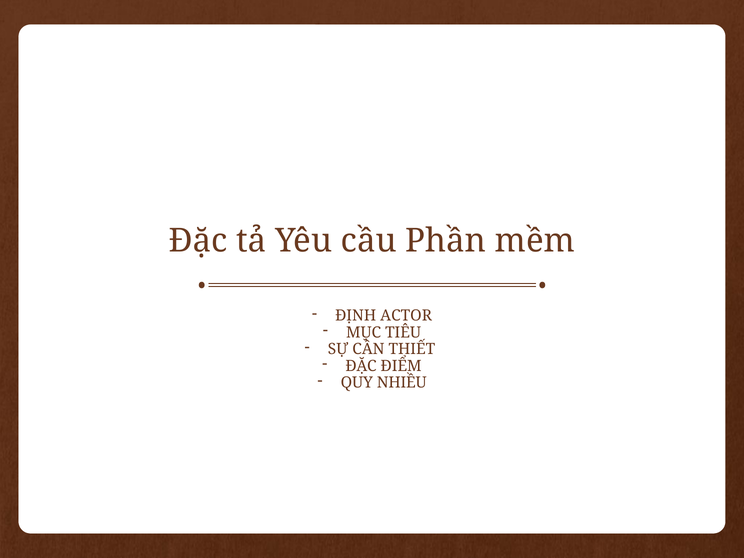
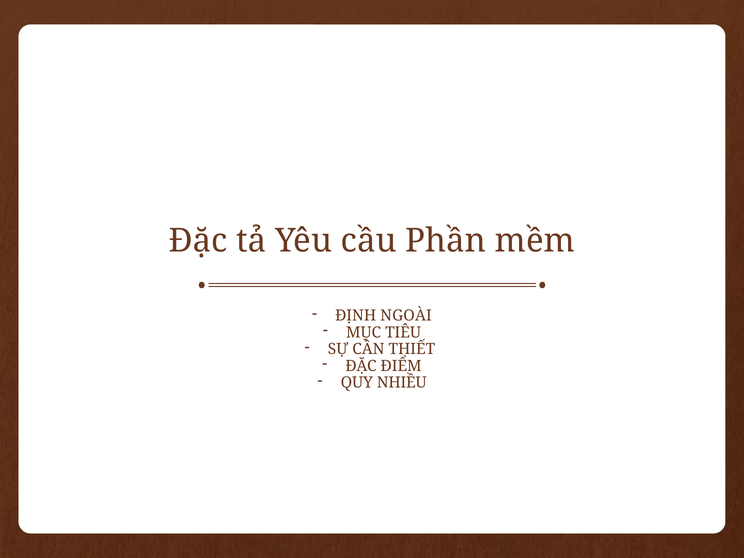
ACTOR: ACTOR -> NGOÀI (406, 316)
